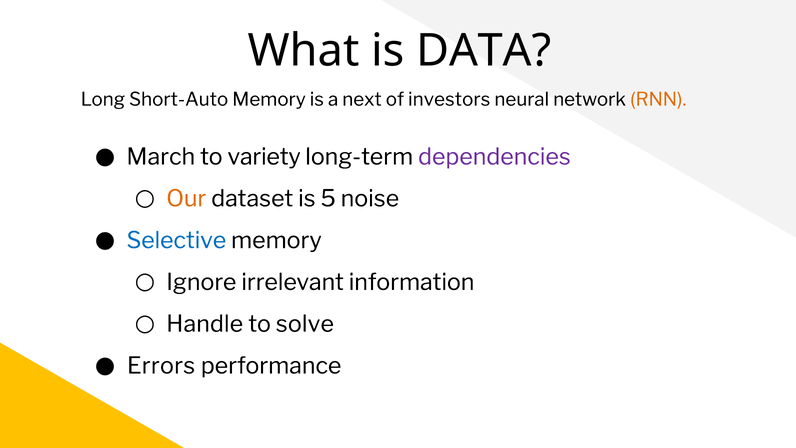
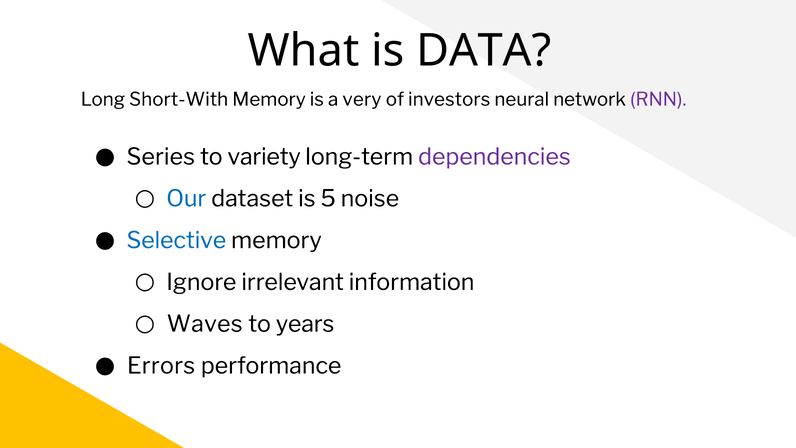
Short-Auto: Short-Auto -> Short-With (179, 99)
next: next -> very (362, 99)
RNN colour: orange -> purple (658, 99)
March: March -> Series (161, 157)
Our colour: orange -> blue (186, 199)
Handle: Handle -> Waves (205, 324)
solve: solve -> years (305, 324)
